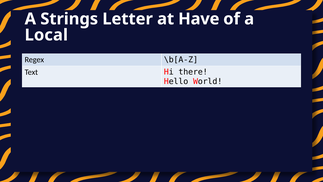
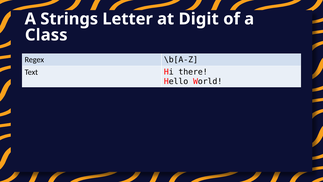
Have: Have -> Digit (199, 19)
Local: Local -> Class (46, 35)
